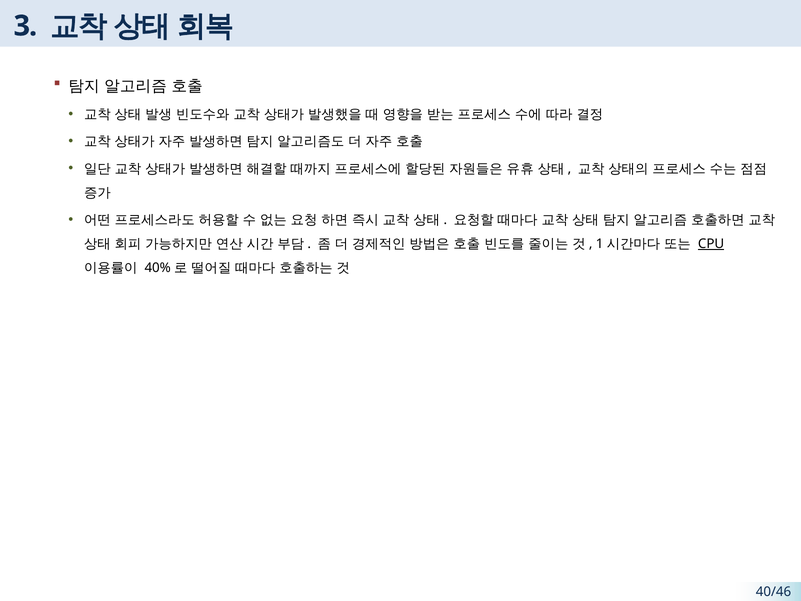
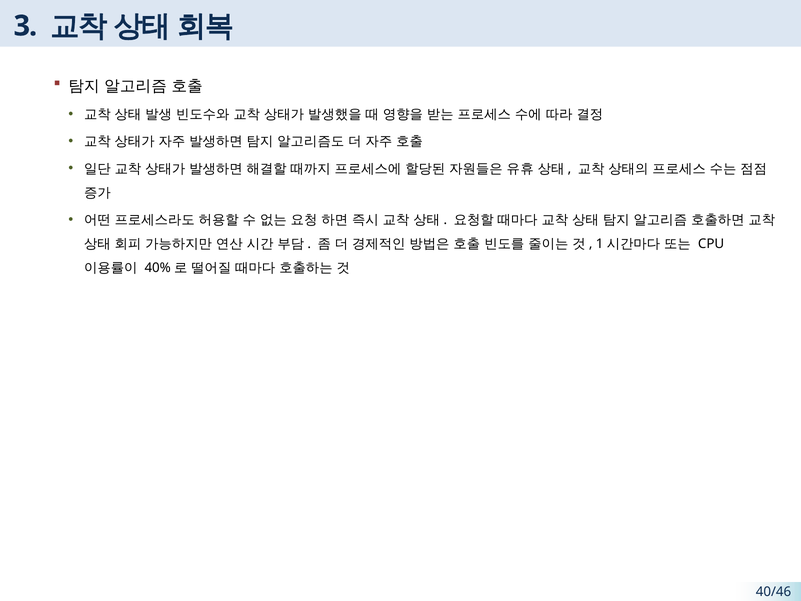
CPU underline: present -> none (711, 244)
